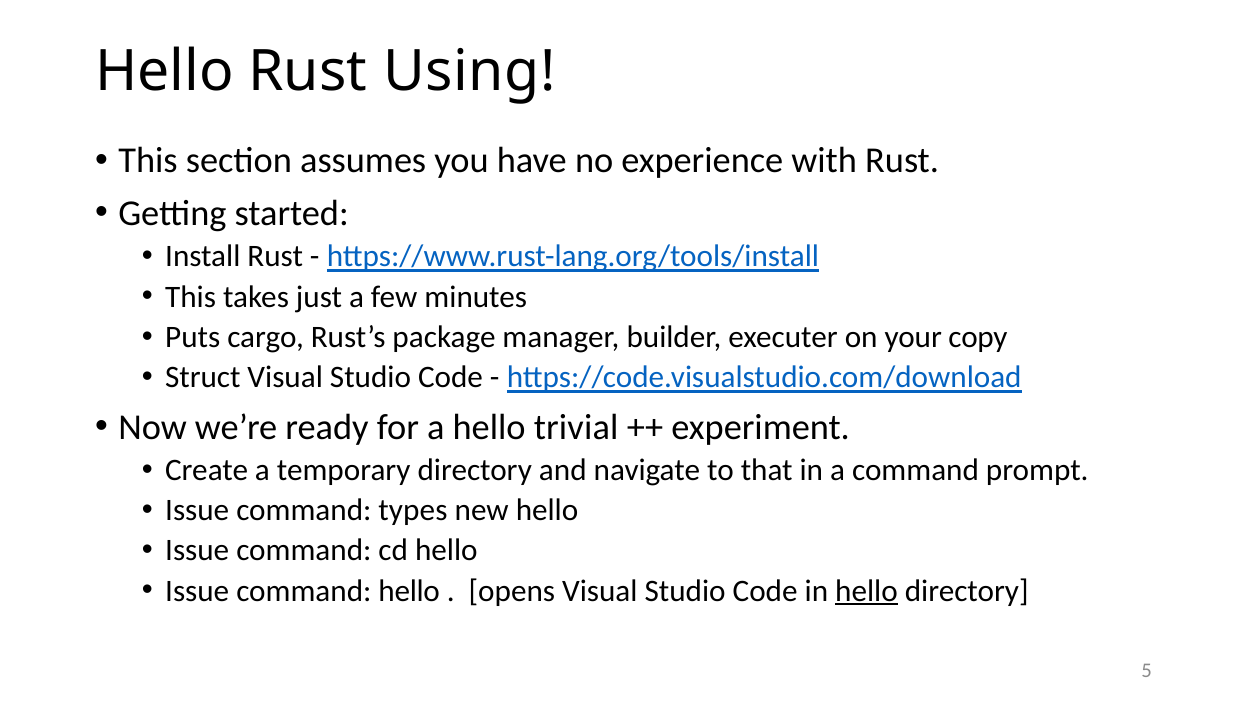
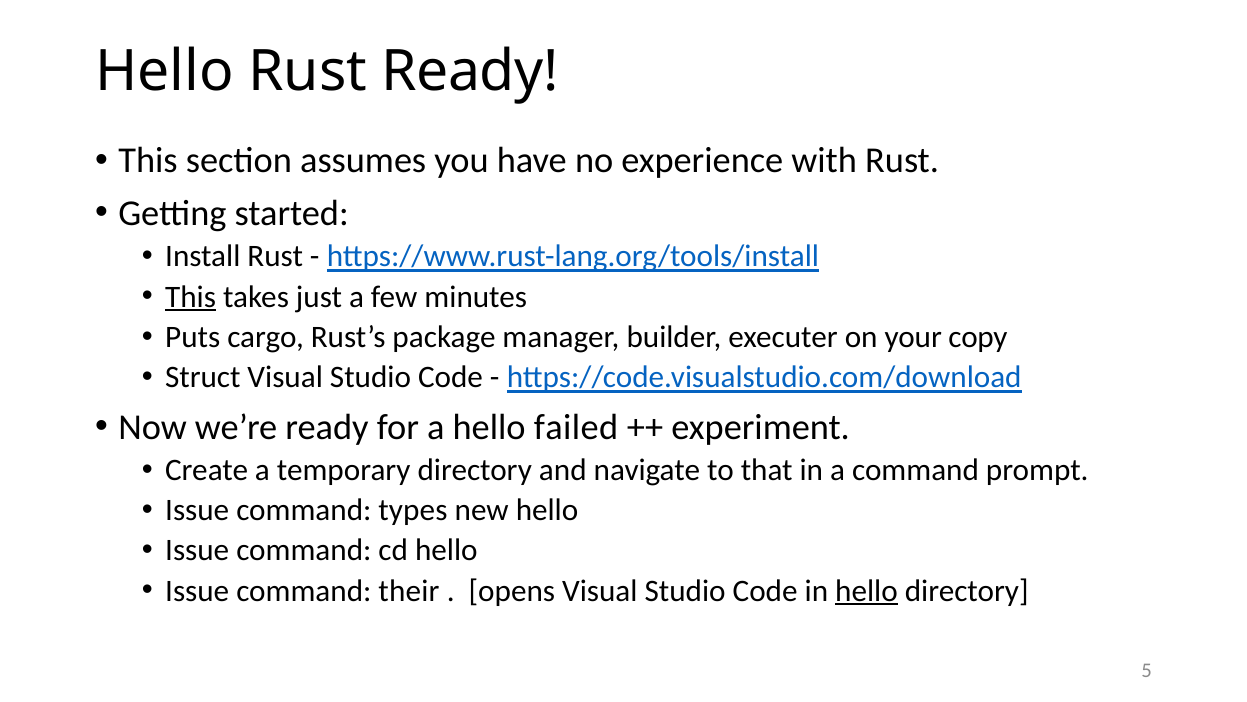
Rust Using: Using -> Ready (470, 71)
This underline: none -> present (191, 297)
trivial: trivial -> failed (576, 427)
command hello: hello -> their (409, 590)
